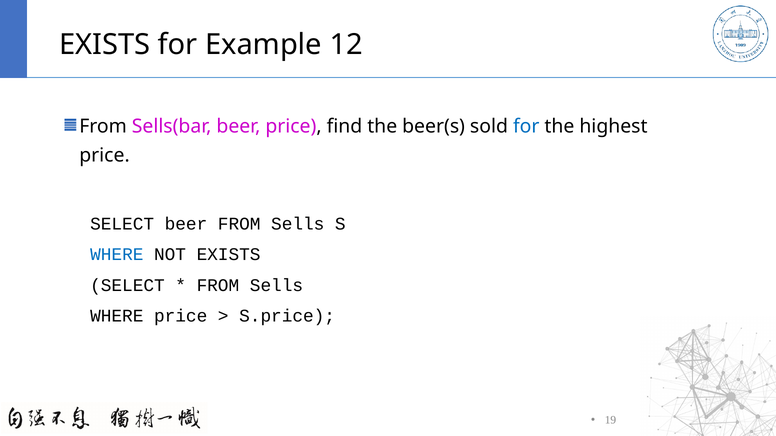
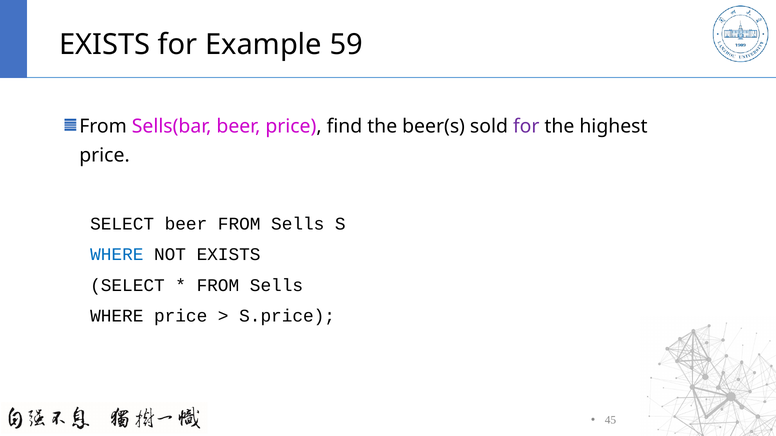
12: 12 -> 59 (346, 45)
for colour: blue -> purple (526, 126)
19: 19 -> 45 (610, 421)
